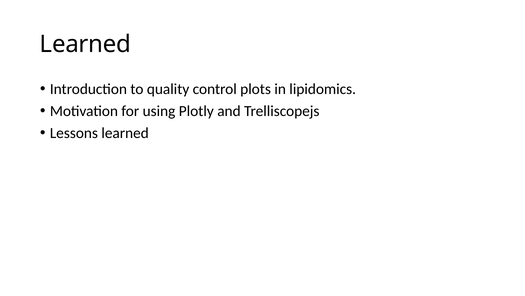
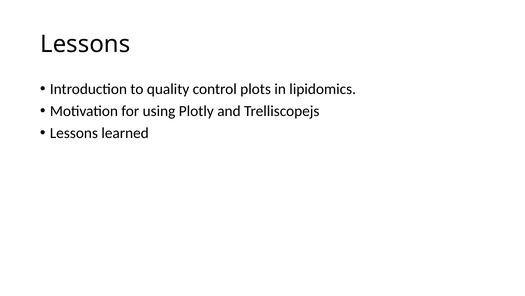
Learned: Learned -> Lessons (85, 44)
